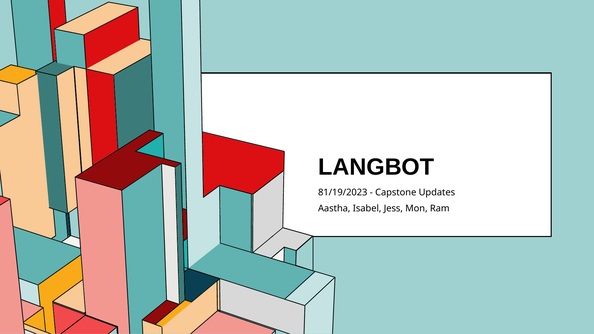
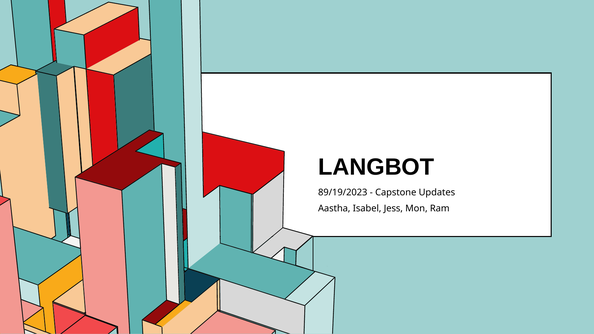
81/19/2023: 81/19/2023 -> 89/19/2023 (343, 192)
